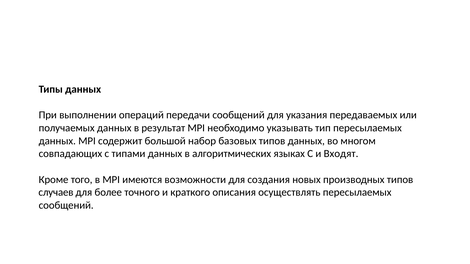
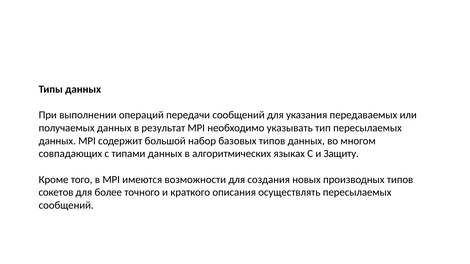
Входят: Входят -> Защиту (341, 154)
случаев: случаев -> cокетов (56, 193)
